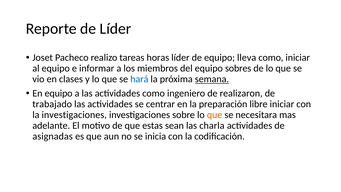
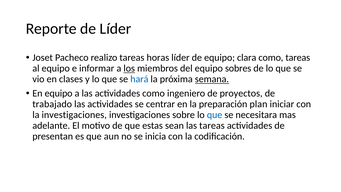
lleva: lleva -> clara (247, 58)
como iniciar: iniciar -> tareas (298, 58)
los underline: none -> present (129, 68)
realizaron: realizaron -> proyectos (241, 93)
libre: libre -> plan (258, 104)
que colour: orange -> blue (215, 115)
las charla: charla -> tareas (212, 126)
asignadas: asignadas -> presentan (53, 136)
